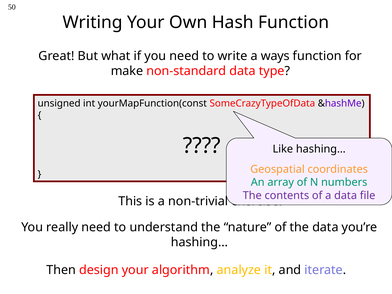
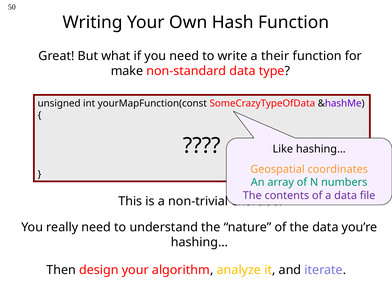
ways: ways -> their (275, 56)
